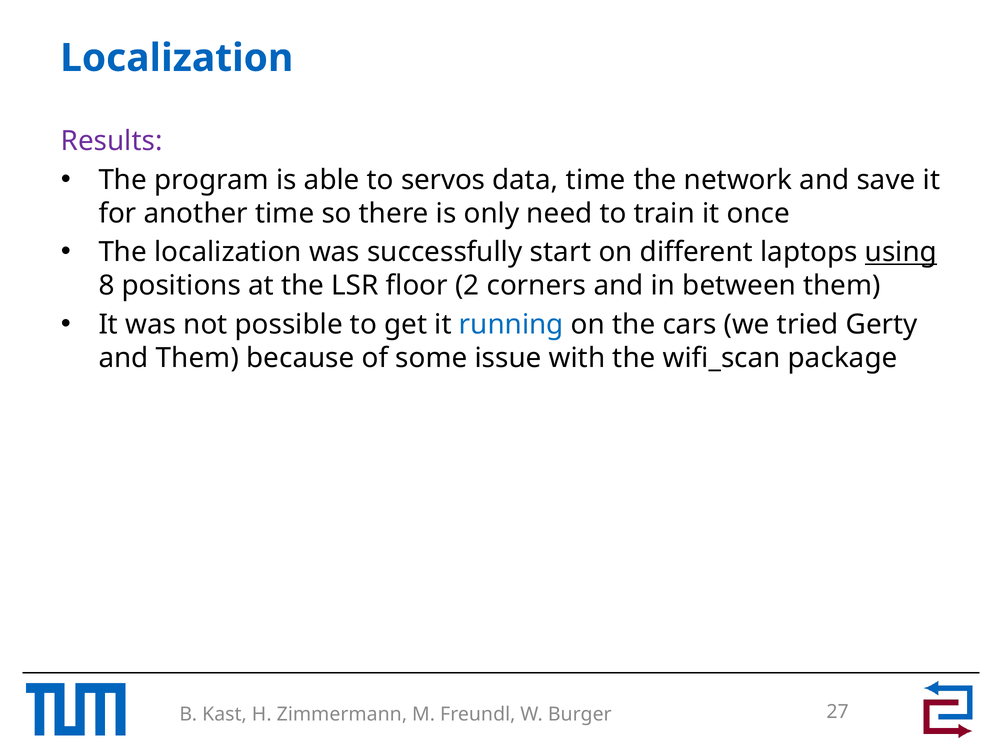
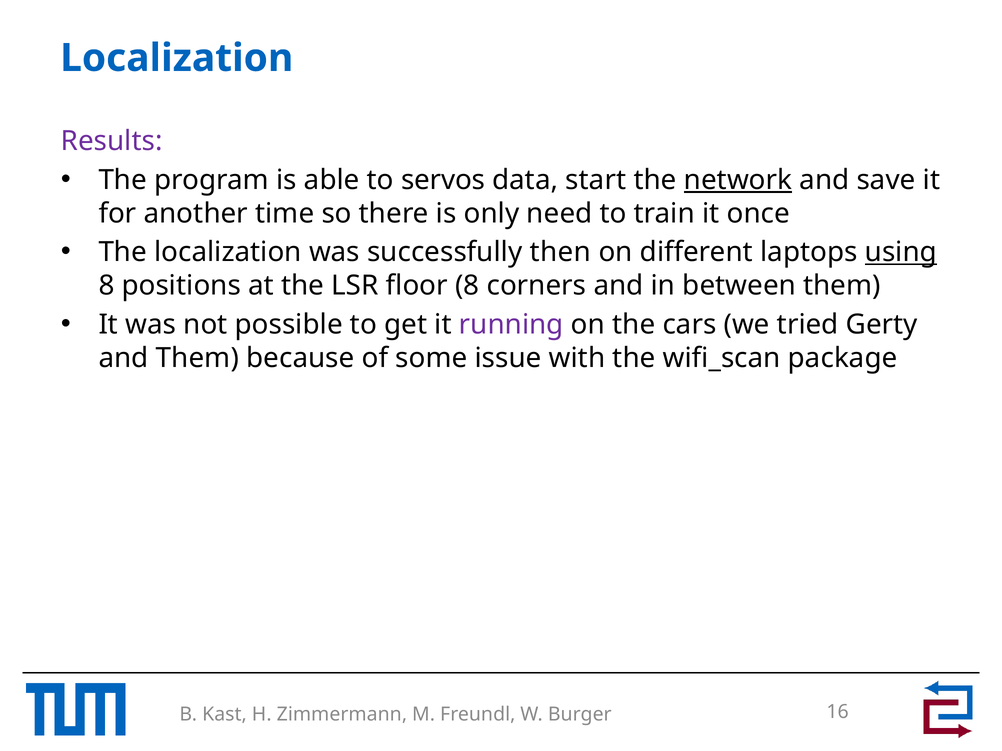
data time: time -> start (596, 180)
network underline: none -> present (738, 180)
start: start -> then (560, 252)
floor 2: 2 -> 8 (467, 286)
running colour: blue -> purple (511, 325)
27: 27 -> 16 (838, 712)
